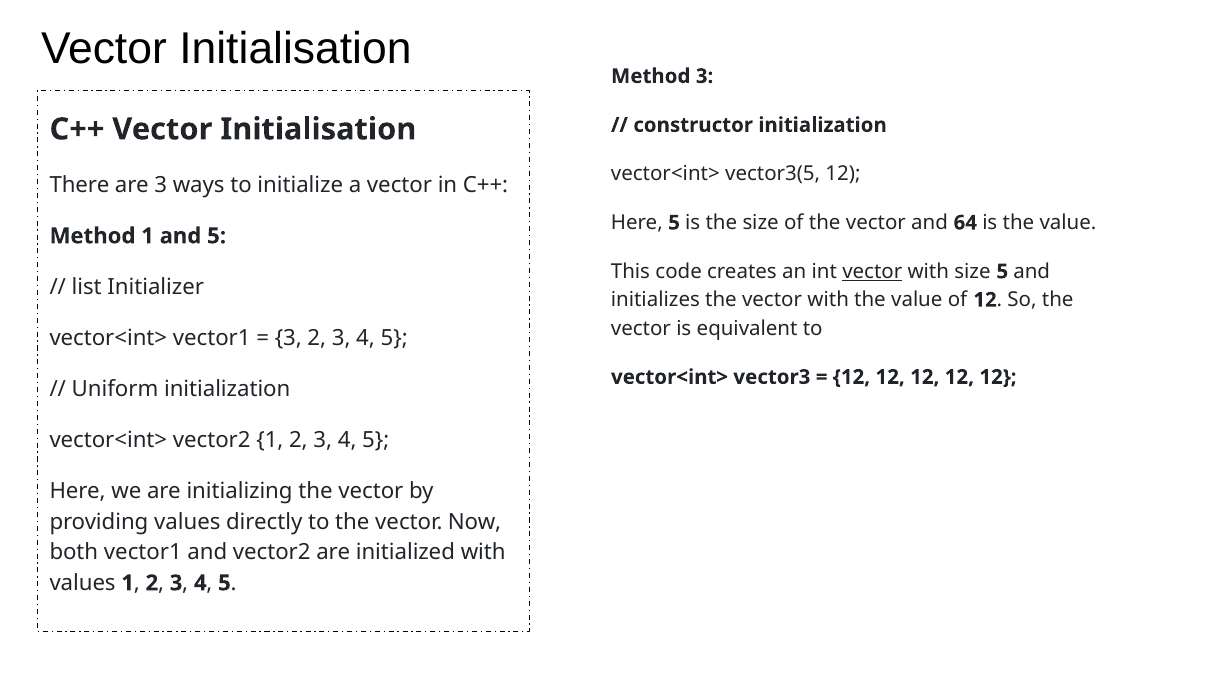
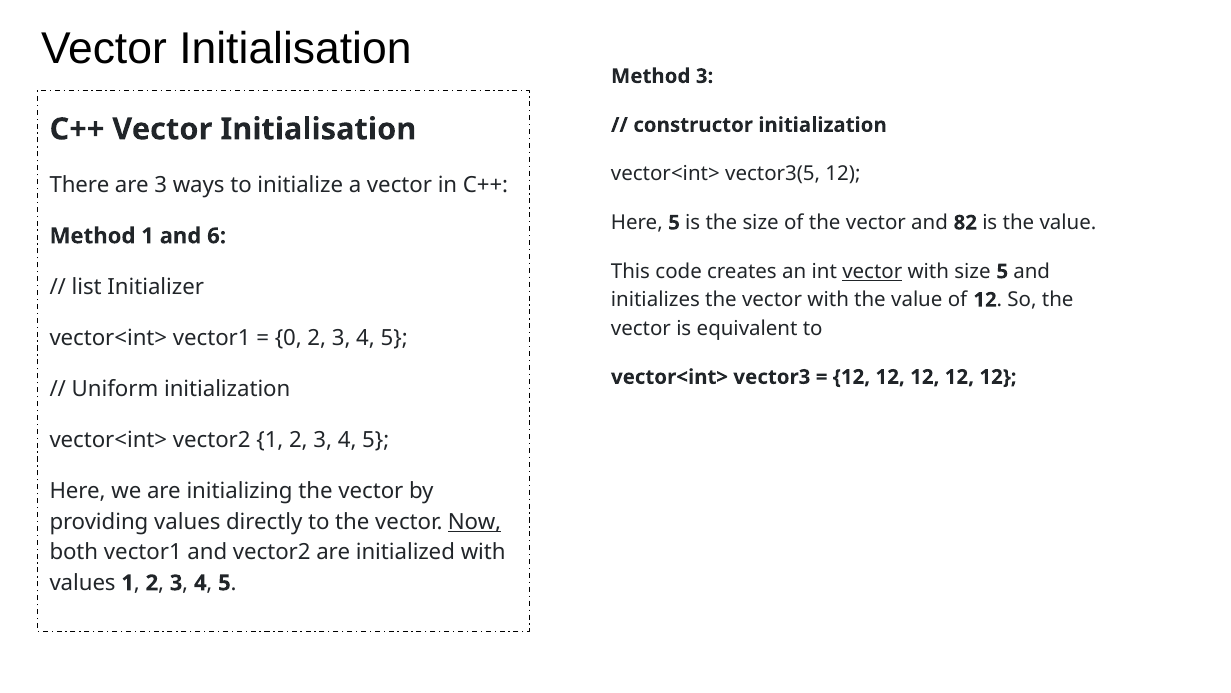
64: 64 -> 82 (965, 223)
and 5: 5 -> 6 (217, 236)
3: 3 -> 0 (288, 338)
Now underline: none -> present (475, 522)
